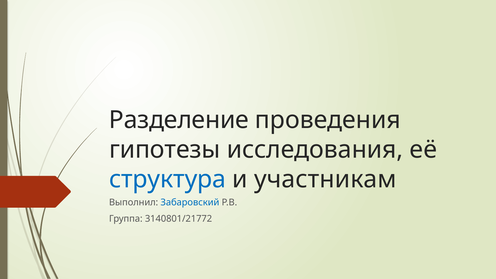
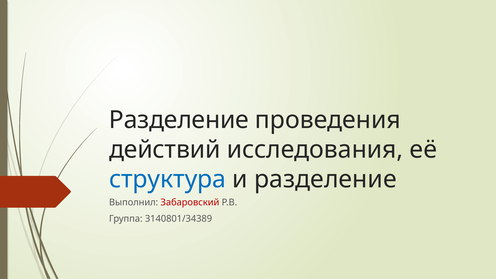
гипотезы: гипотезы -> действий (165, 150)
и участникам: участникам -> разделение (325, 179)
Забаровский colour: blue -> red (190, 202)
3140801/21772: 3140801/21772 -> 3140801/34389 (179, 219)
